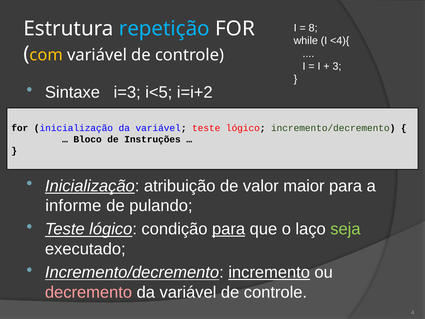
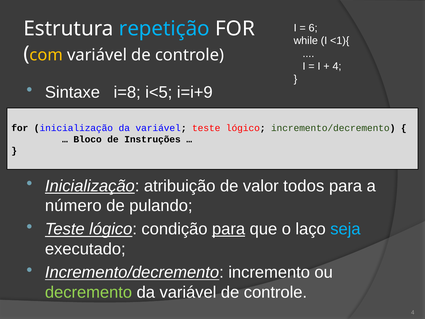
8: 8 -> 6 (313, 28)
<4){: <4){ -> <1){ (340, 41)
3: 3 -> 4 (337, 66)
i=3: i=3 -> i=8 (127, 92)
i=i+2: i=i+2 -> i=i+9 (195, 92)
maior: maior -> todos (304, 186)
informe: informe -> número (73, 206)
seja colour: light green -> light blue (345, 229)
incremento underline: present -> none (269, 272)
decremento colour: pink -> light green (89, 292)
